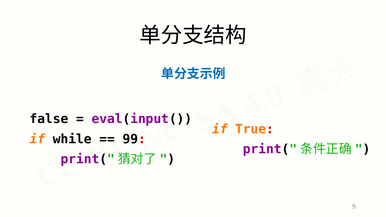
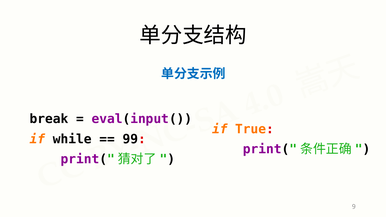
false: false -> break (49, 119)
